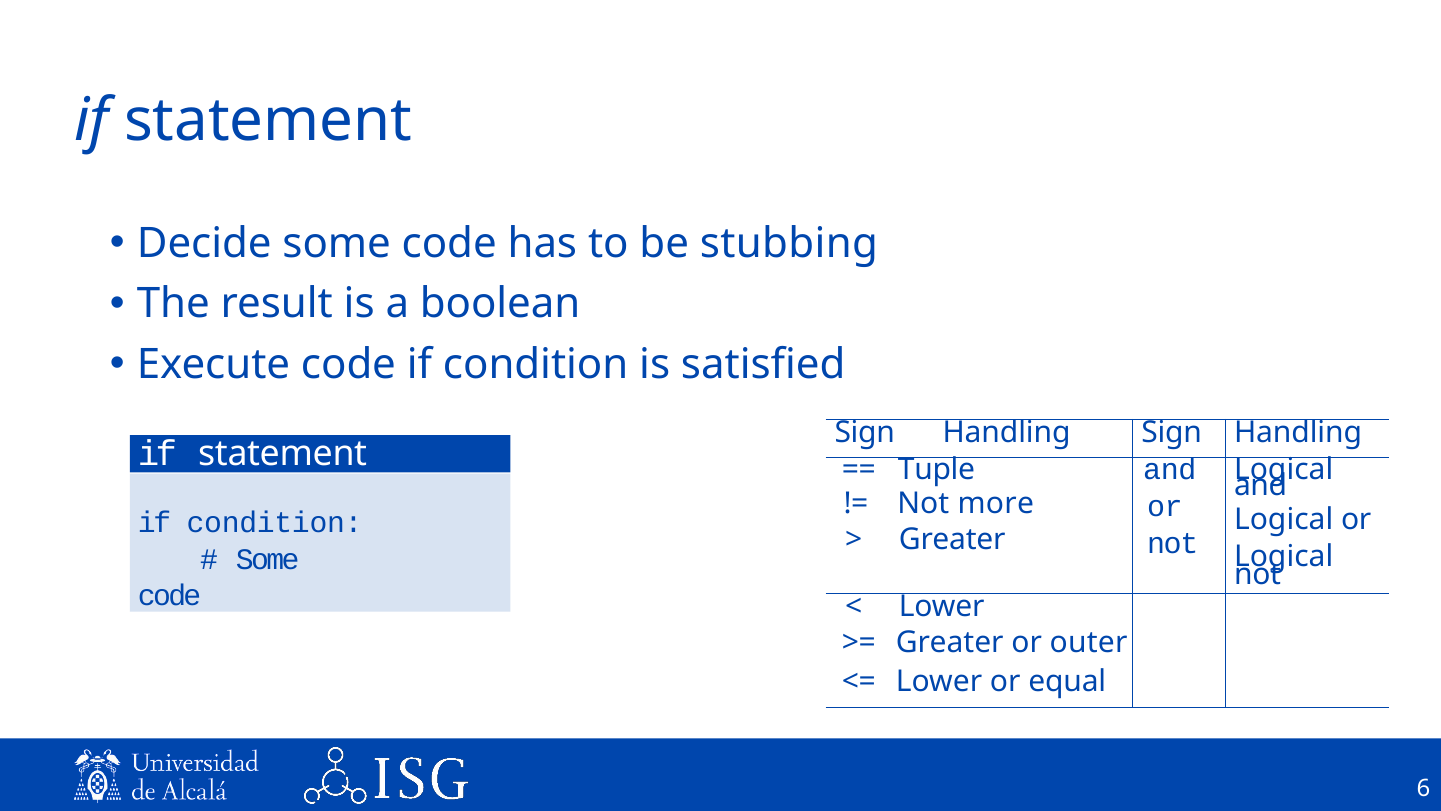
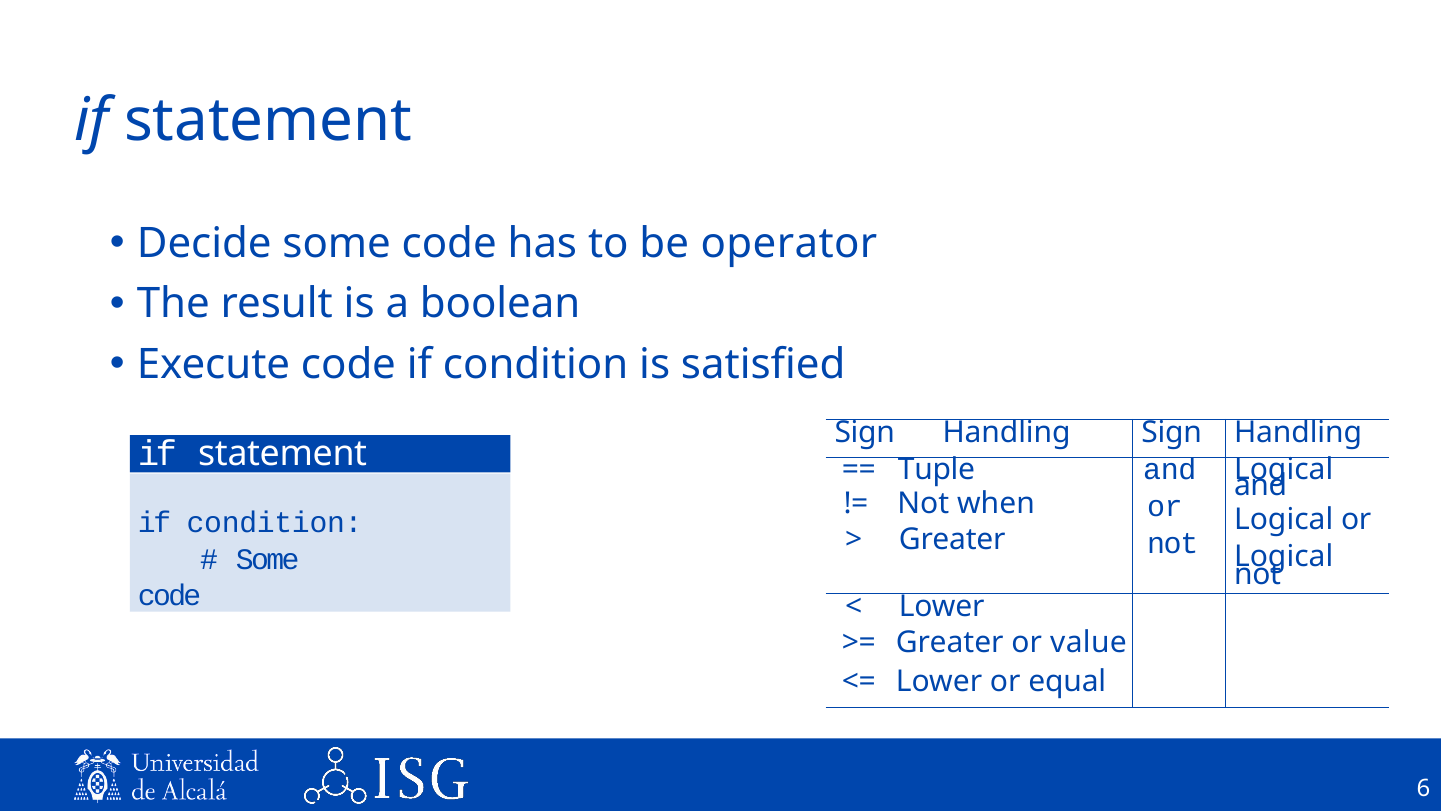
stubbing: stubbing -> operator (789, 244)
more: more -> when (996, 503)
outer: outer -> value (1089, 642)
